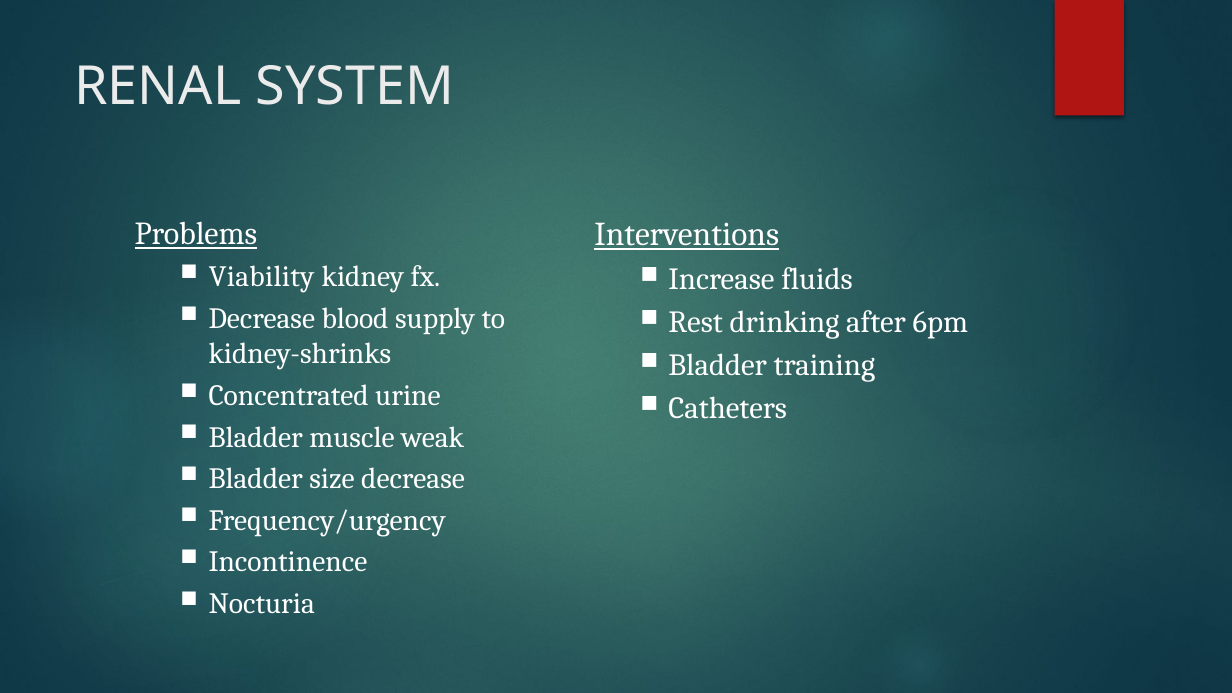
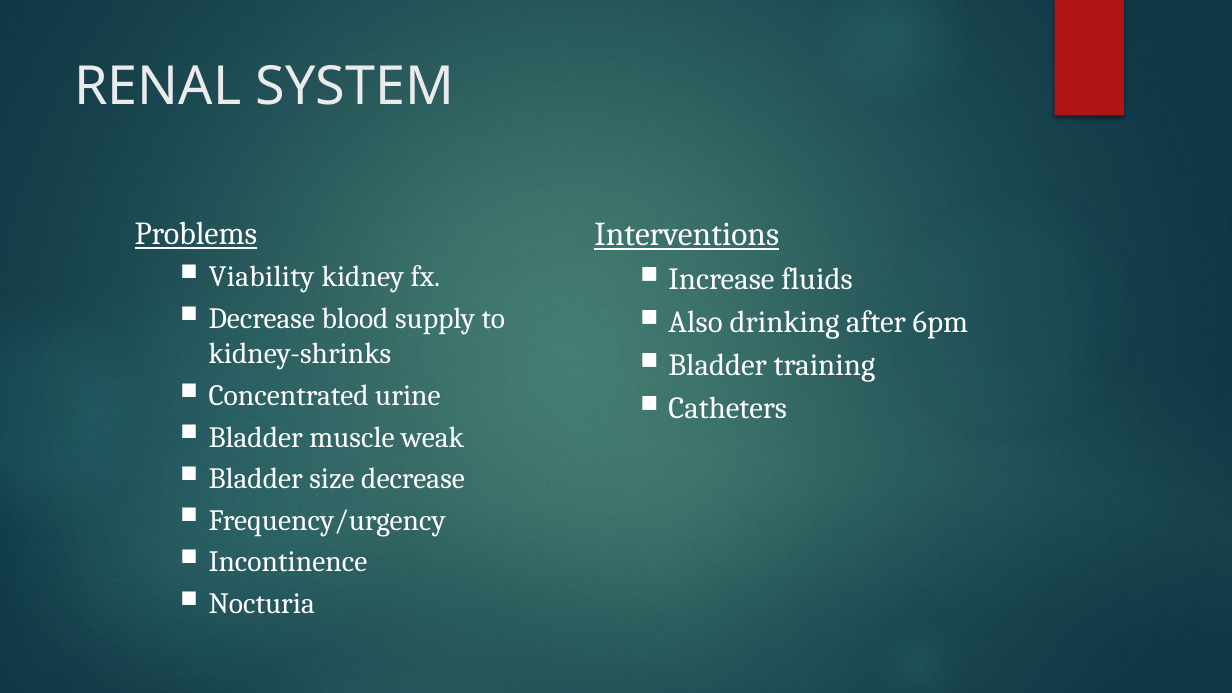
Rest: Rest -> Also (696, 322)
